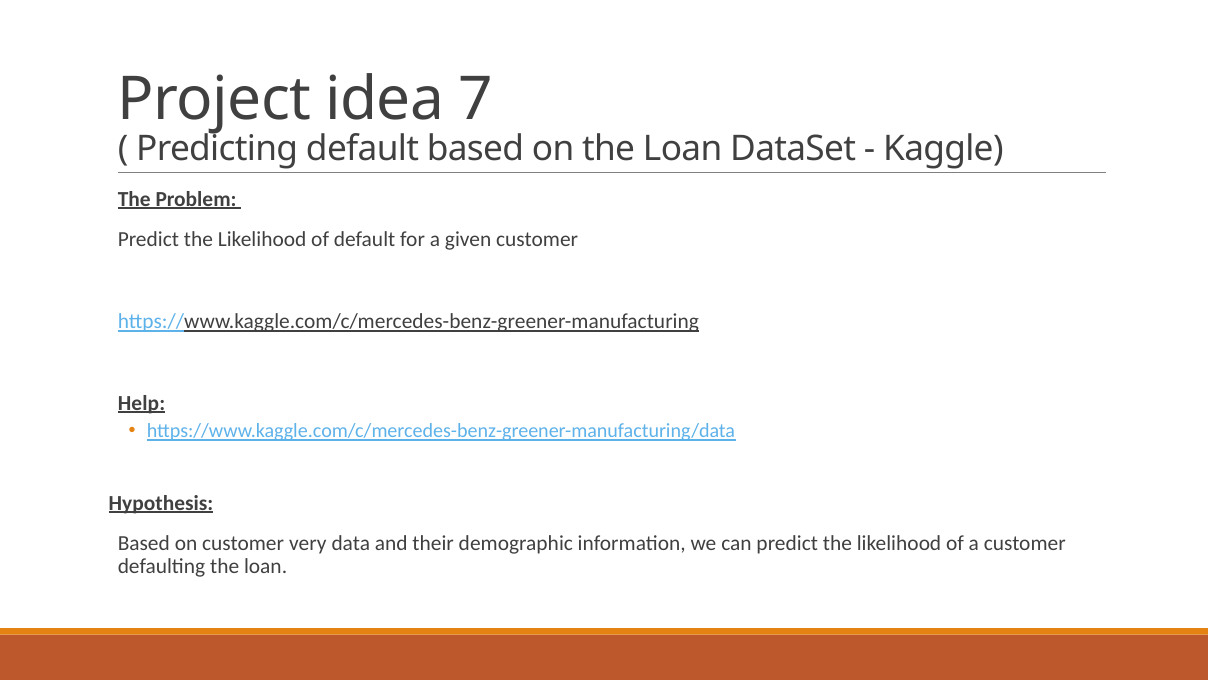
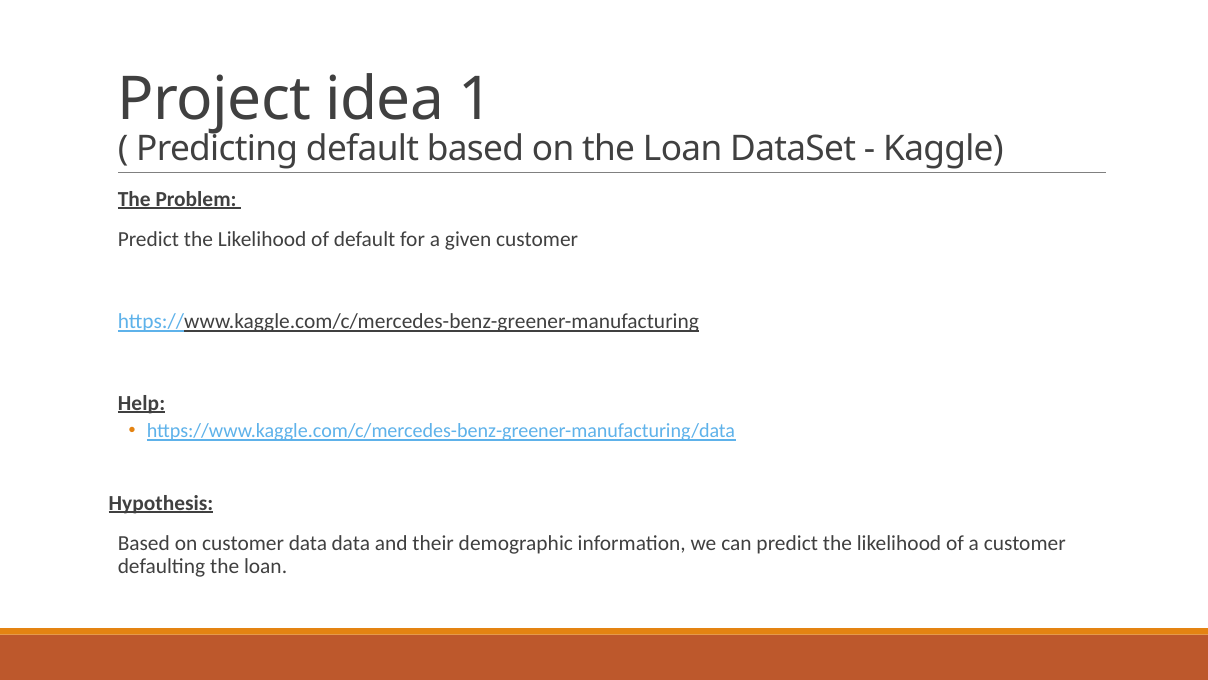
7: 7 -> 1 (476, 99)
customer very: very -> data (308, 543)
